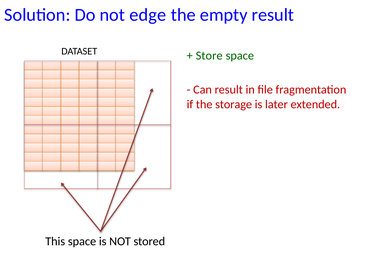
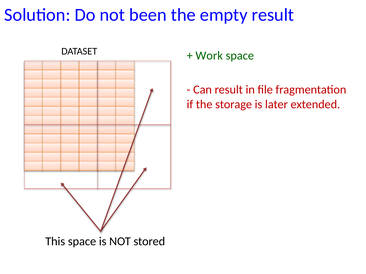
edge: edge -> been (148, 15)
Store: Store -> Work (209, 56)
